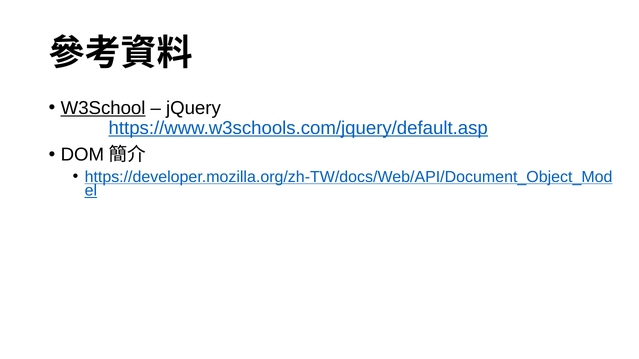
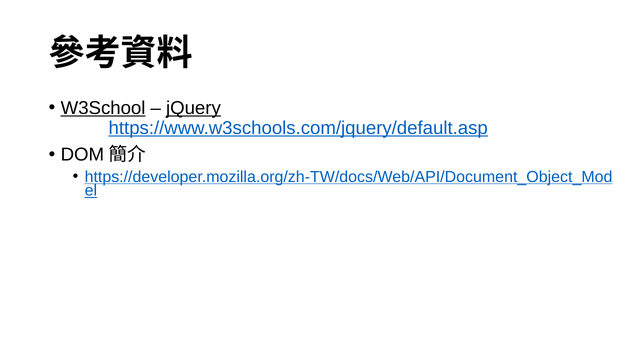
jQuery underline: none -> present (193, 108)
